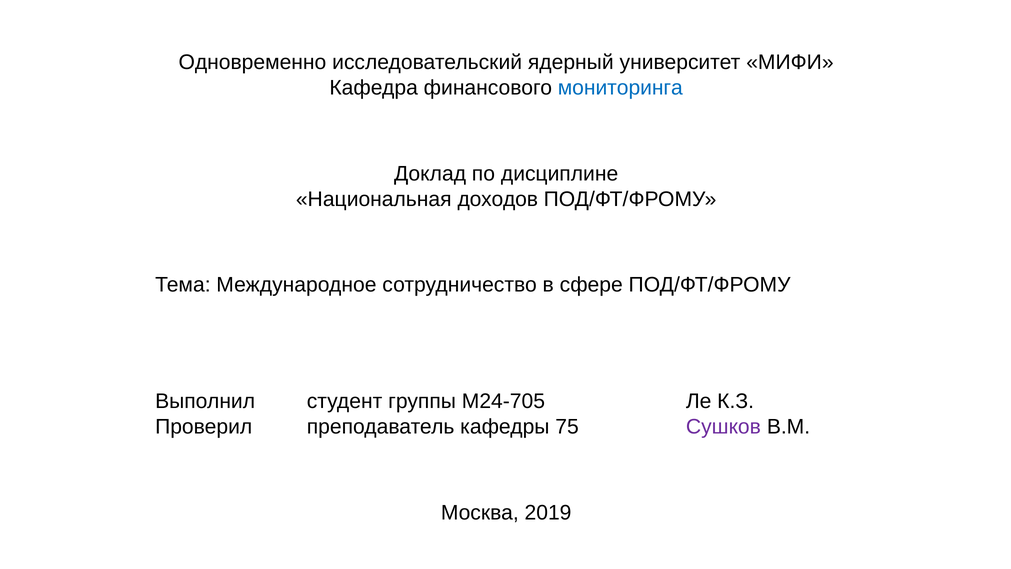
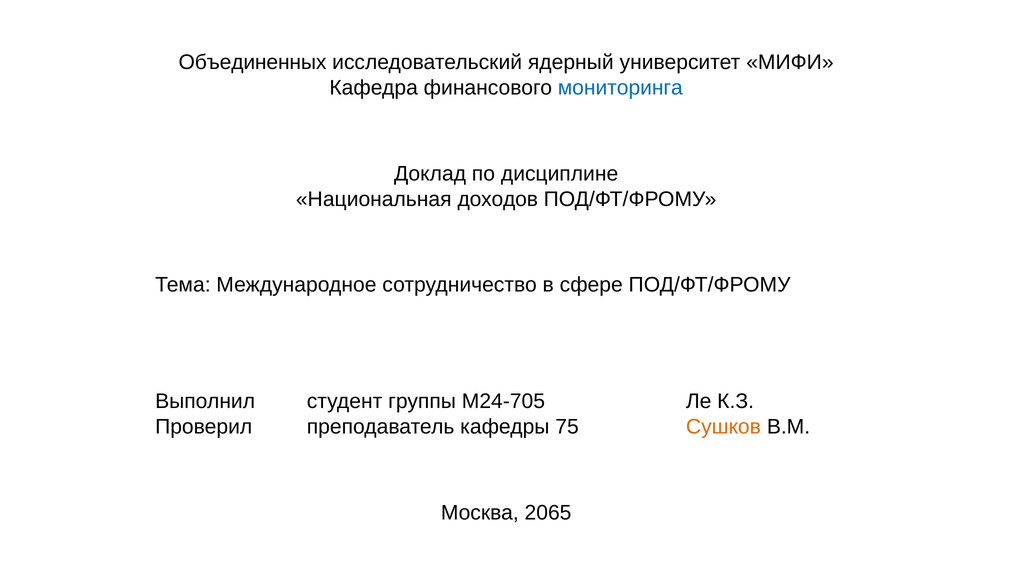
Одновременно: Одновременно -> Объединенных (253, 62)
Сушков colour: purple -> orange (723, 426)
2019: 2019 -> 2065 (548, 512)
